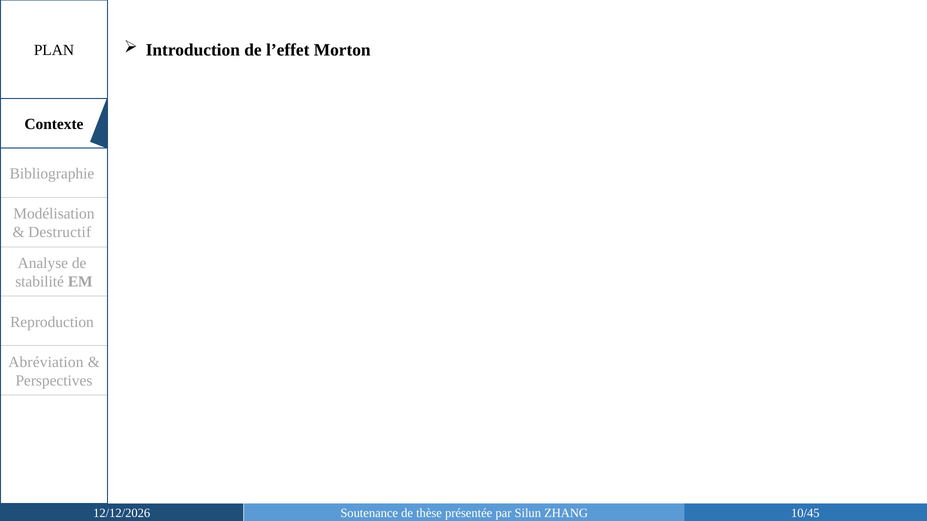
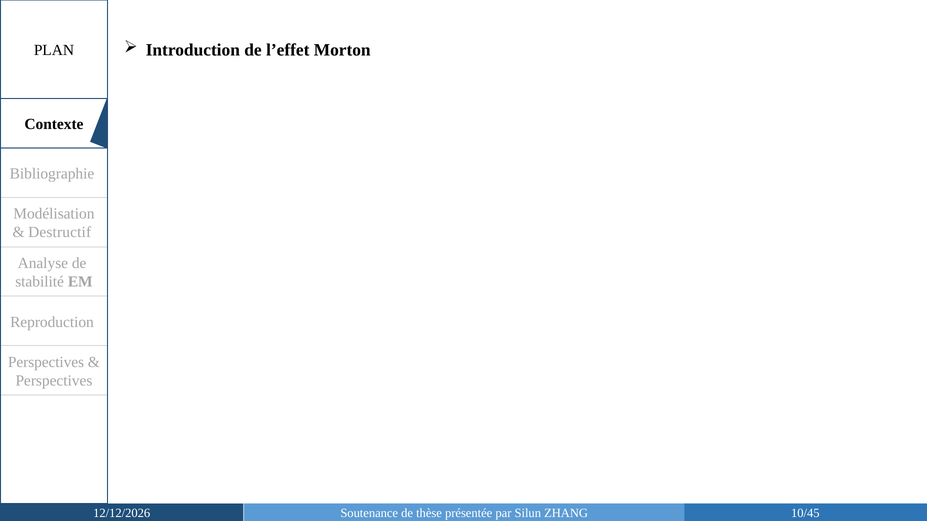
Abréviation: Abréviation -> Perspectives (46, 362)
